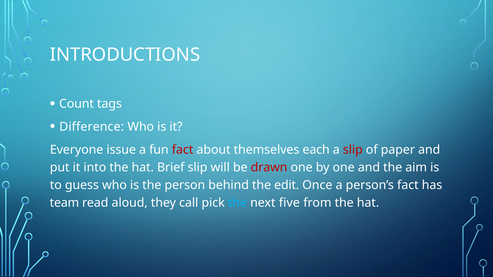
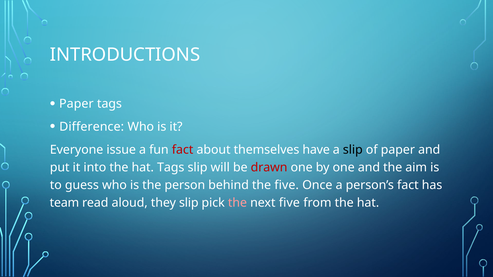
Count: Count -> Paper (76, 104)
each: each -> have (316, 150)
slip colour: red -> black (353, 150)
hat Brief: Brief -> Tags (171, 168)
the edit: edit -> five (287, 185)
they call: call -> slip (189, 203)
the colour: light blue -> pink (237, 203)
